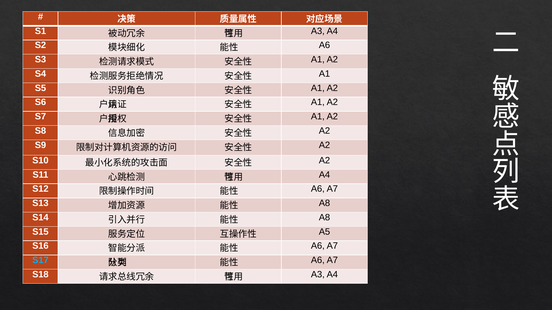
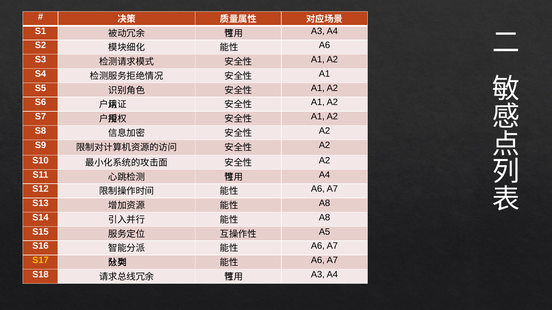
S17 colour: light blue -> yellow (40, 261)
